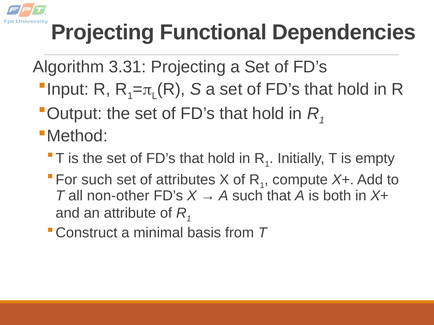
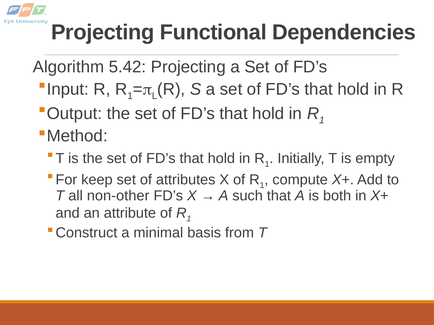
3.31: 3.31 -> 5.42 (127, 67)
For such: such -> keep (97, 180)
